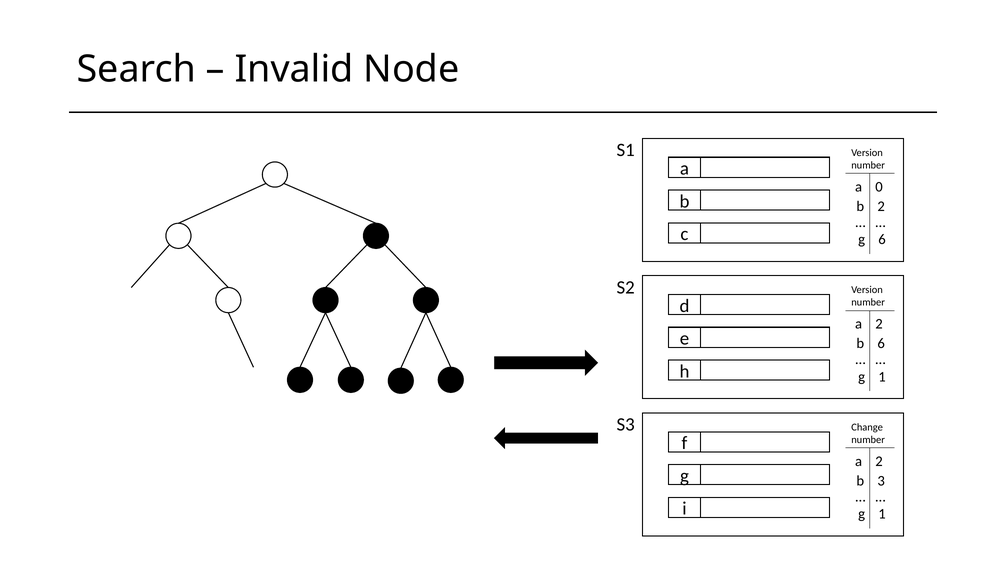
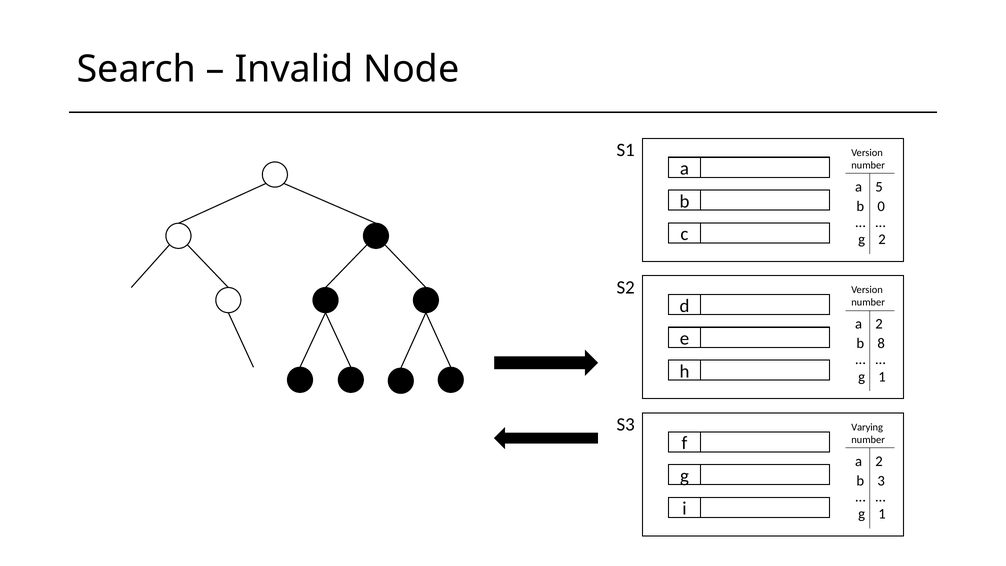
0: 0 -> 5 (879, 187)
b 2: 2 -> 0 (881, 206)
g 6: 6 -> 2 (882, 239)
b 6: 6 -> 8 (881, 343)
Change: Change -> Varying (867, 427)
